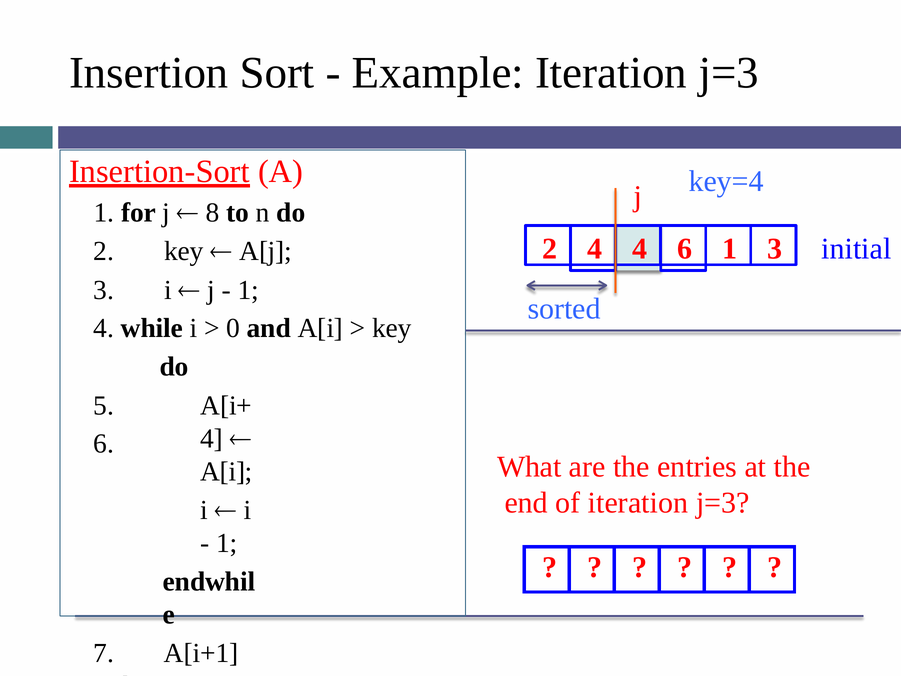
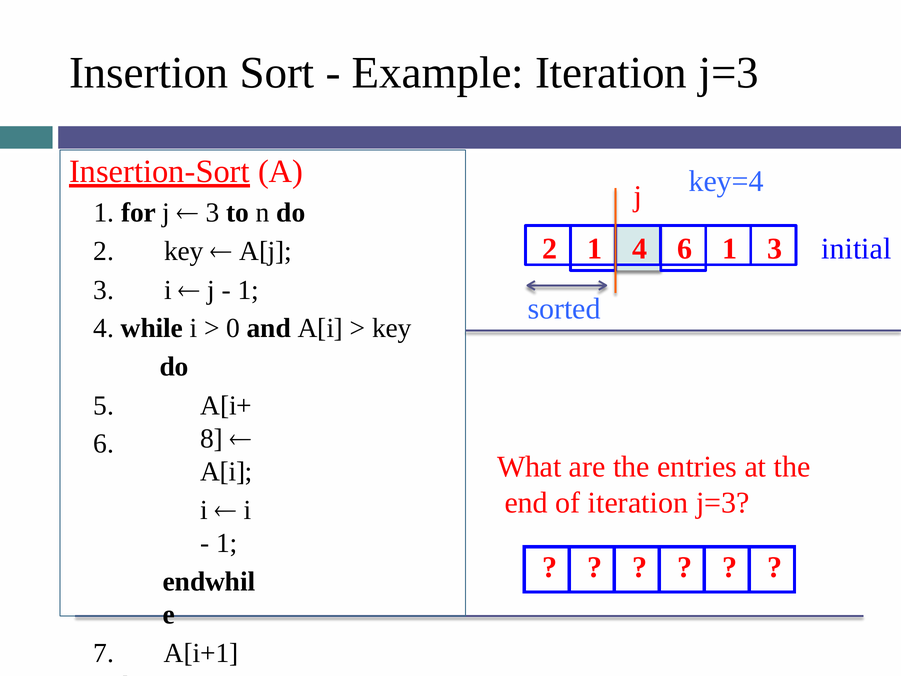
8: 8 -> 3 (213, 213)
2 4: 4 -> 1 (595, 249)
4: 4 -> 8 (212, 438)
